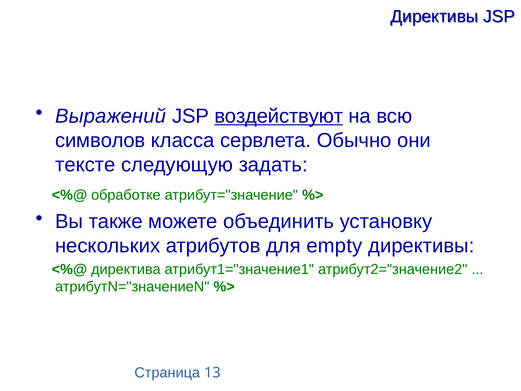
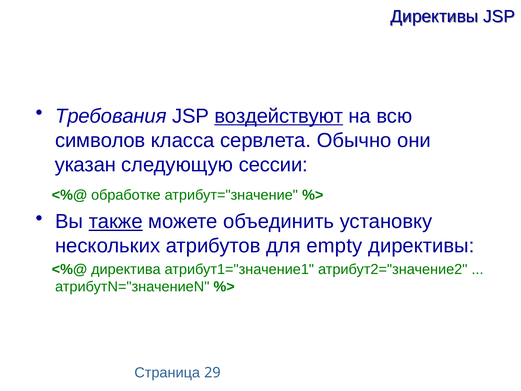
Выражений: Выражений -> Требования (111, 116)
тексте: тексте -> указан (85, 165)
задать: задать -> сессии (273, 165)
также underline: none -> present (116, 221)
13: 13 -> 29 (212, 373)
